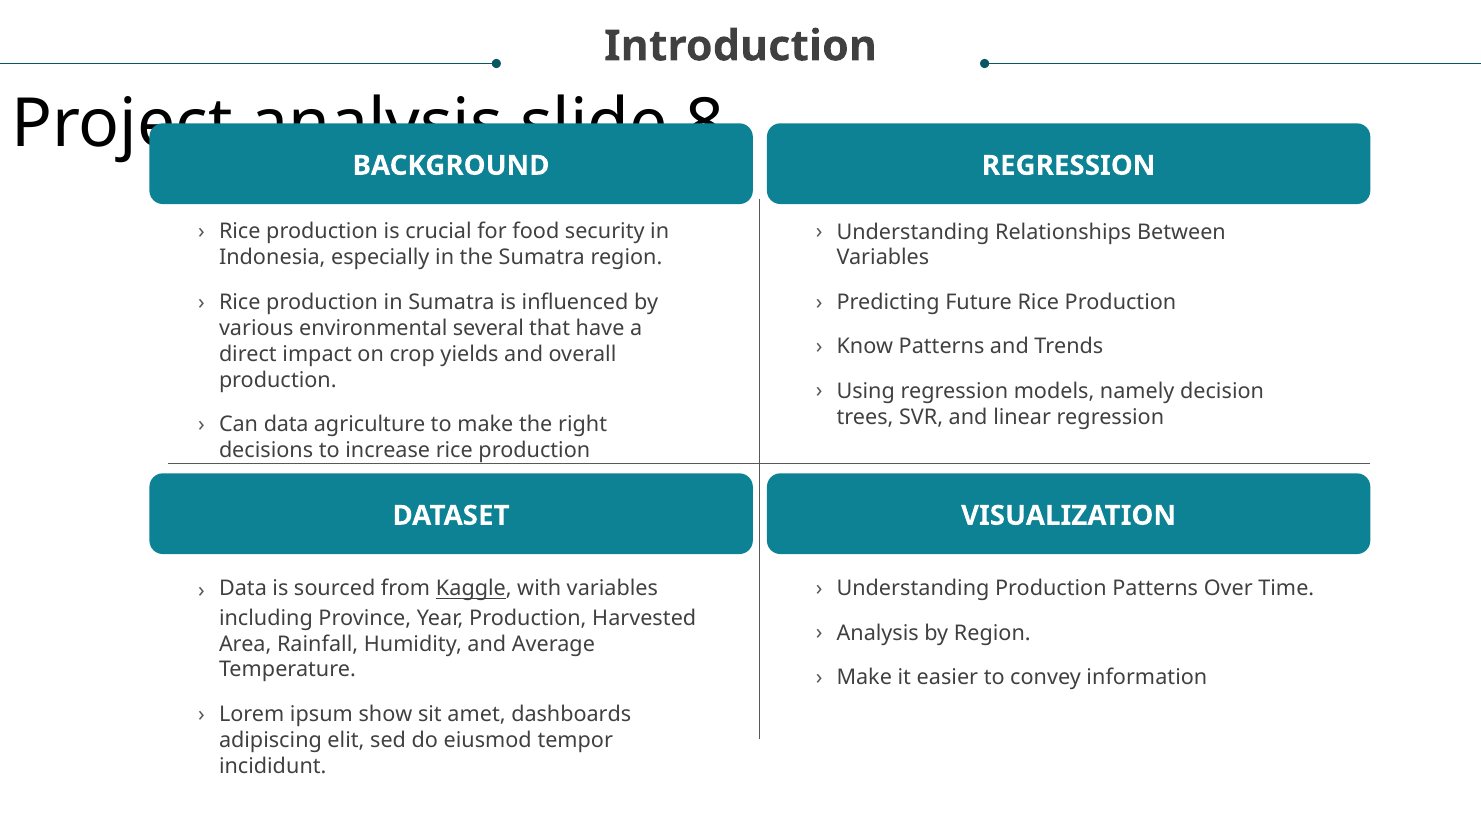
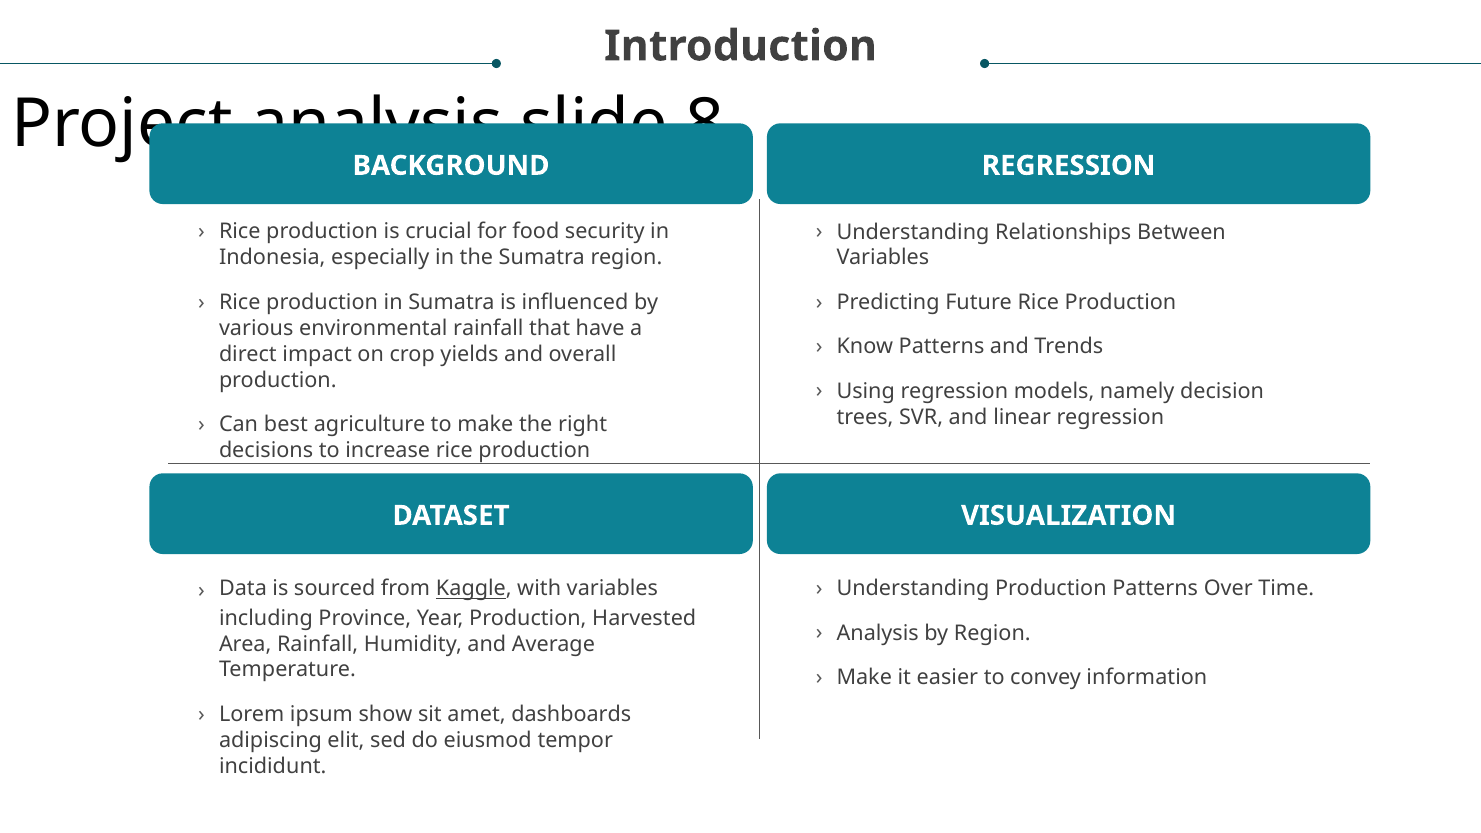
environmental several: several -> rainfall (488, 328)
Can data: data -> best (286, 424)
